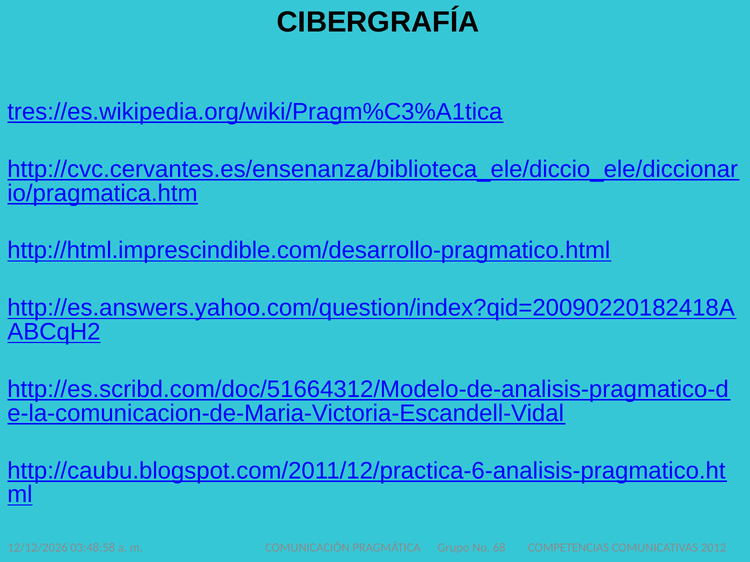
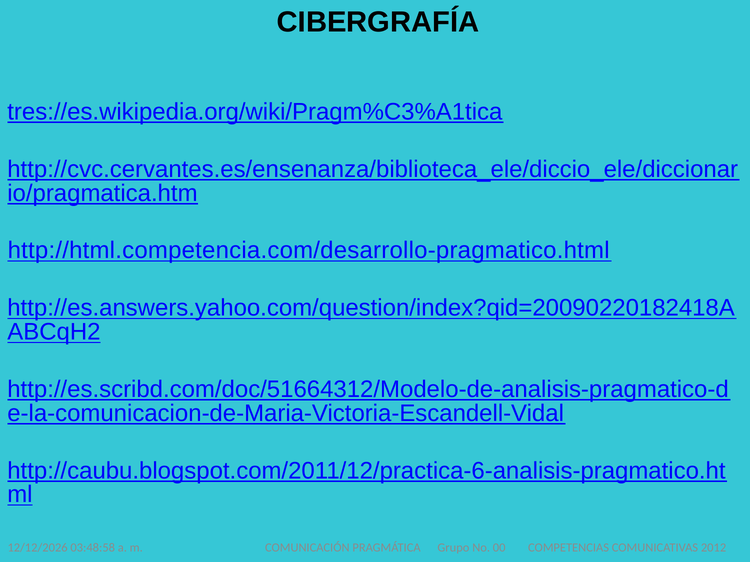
http://html.imprescindible.com/desarrollo-pragmatico.html: http://html.imprescindible.com/desarrollo-pragmatico.html -> http://html.competencia.com/desarrollo-pragmatico.html (309, 251)
68: 68 -> 00 (499, 548)
